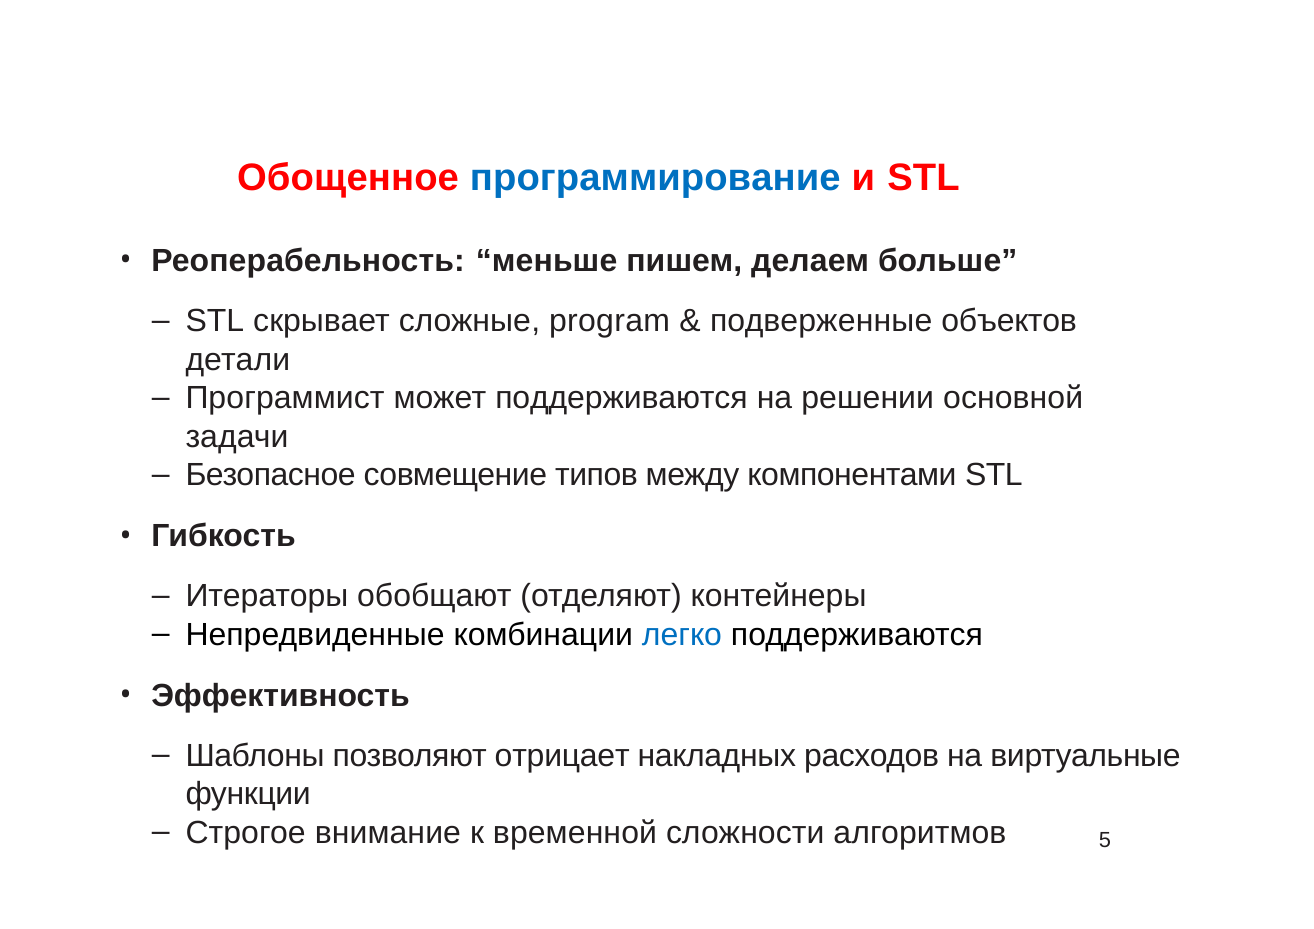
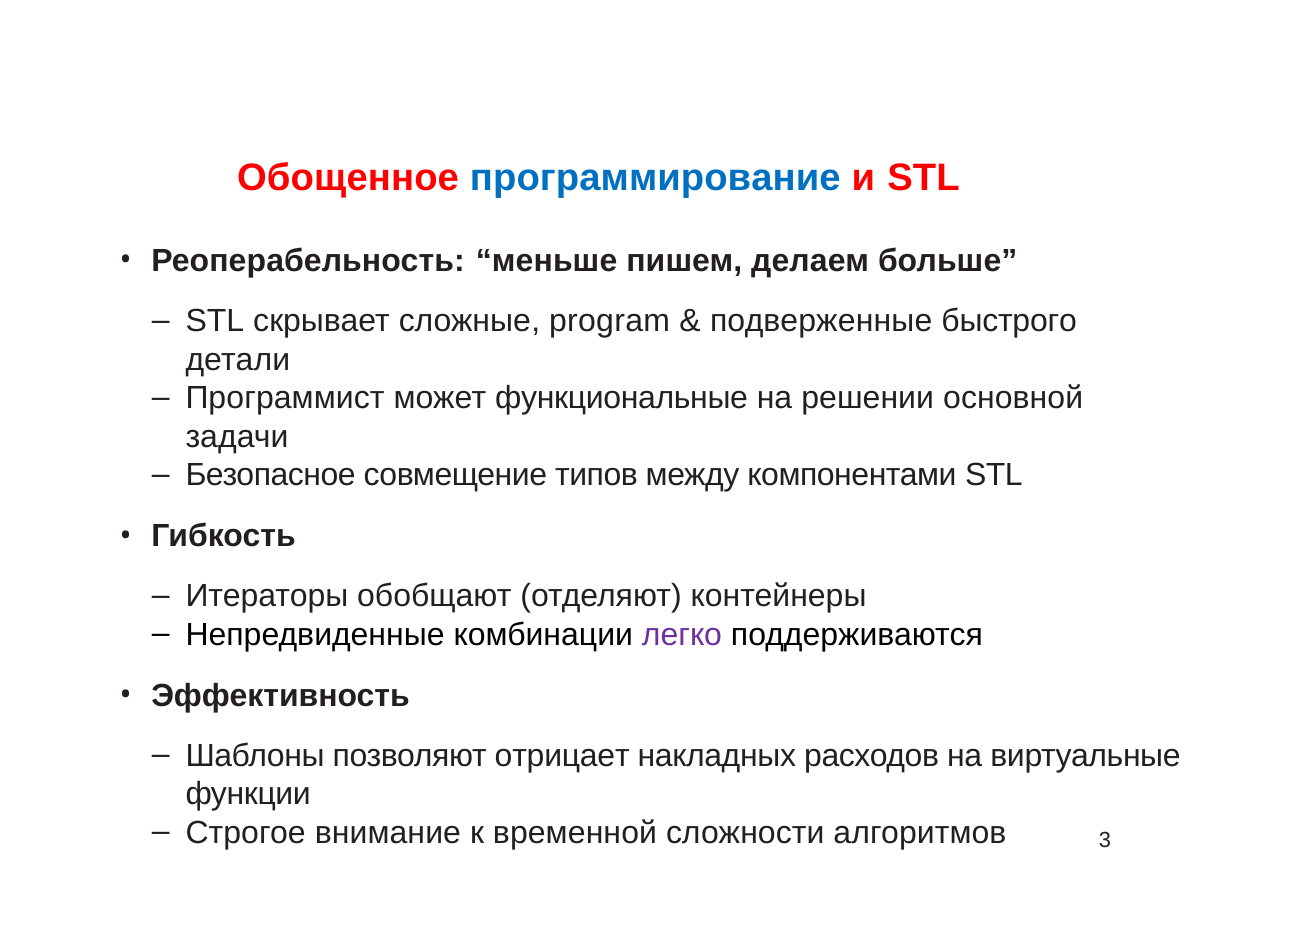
объектов: объектов -> быстрого (1009, 321)
может поддерживаются: поддерживаются -> функциональные (622, 398)
легко colour: blue -> purple (682, 635)
5: 5 -> 3 (1105, 840)
